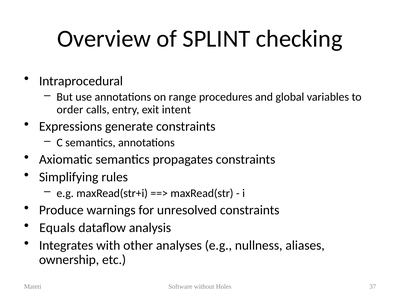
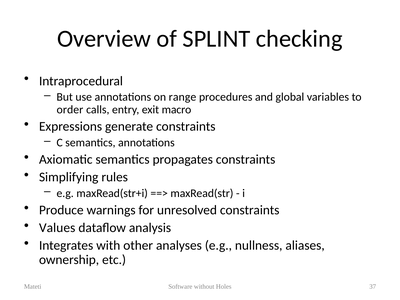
intent: intent -> macro (177, 110)
Equals: Equals -> Values (57, 228)
